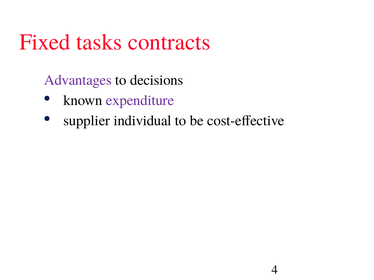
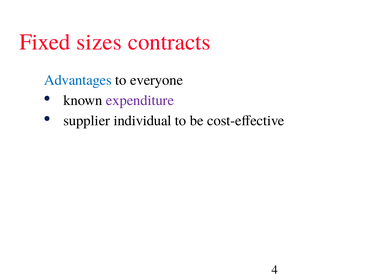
tasks: tasks -> sizes (99, 42)
Advantages colour: purple -> blue (78, 80)
decisions: decisions -> everyone (157, 80)
